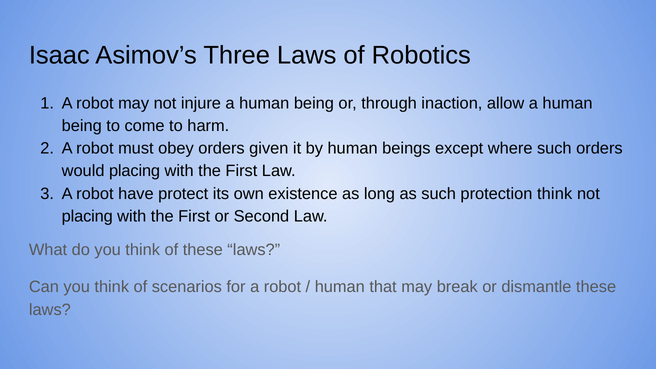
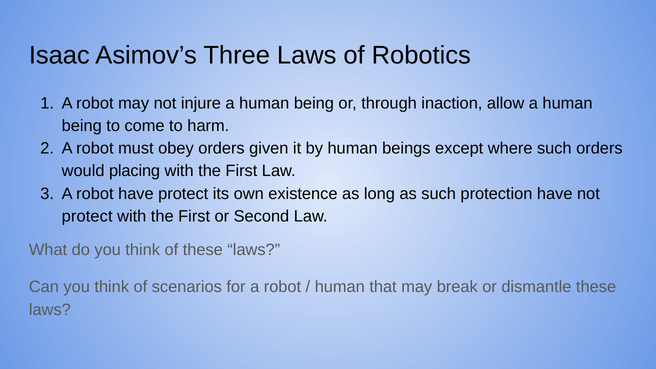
protection think: think -> have (555, 194)
placing: placing -> protect (87, 216)
